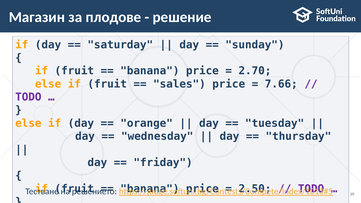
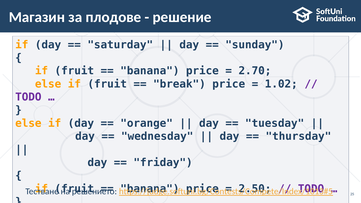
sales: sales -> break (179, 84)
7.66: 7.66 -> 1.02 (281, 84)
